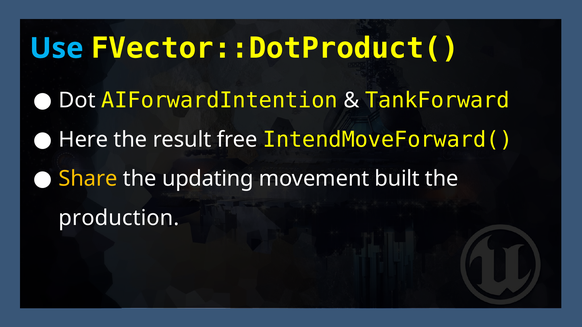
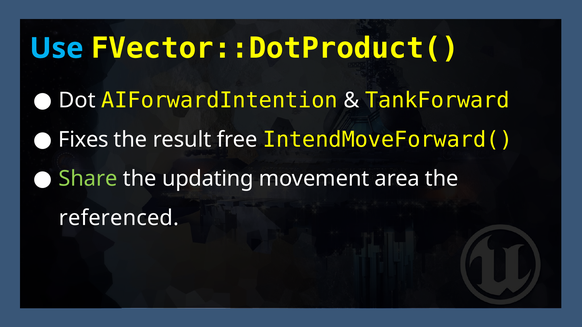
Here: Here -> Fixes (83, 140)
Share colour: yellow -> light green (88, 179)
built: built -> area (397, 179)
production: production -> referenced (119, 218)
